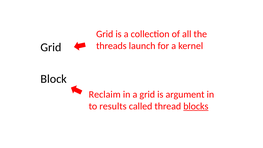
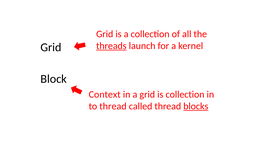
threads underline: none -> present (111, 46)
Reclaim: Reclaim -> Context (105, 94)
is argument: argument -> collection (185, 94)
to results: results -> thread (113, 106)
